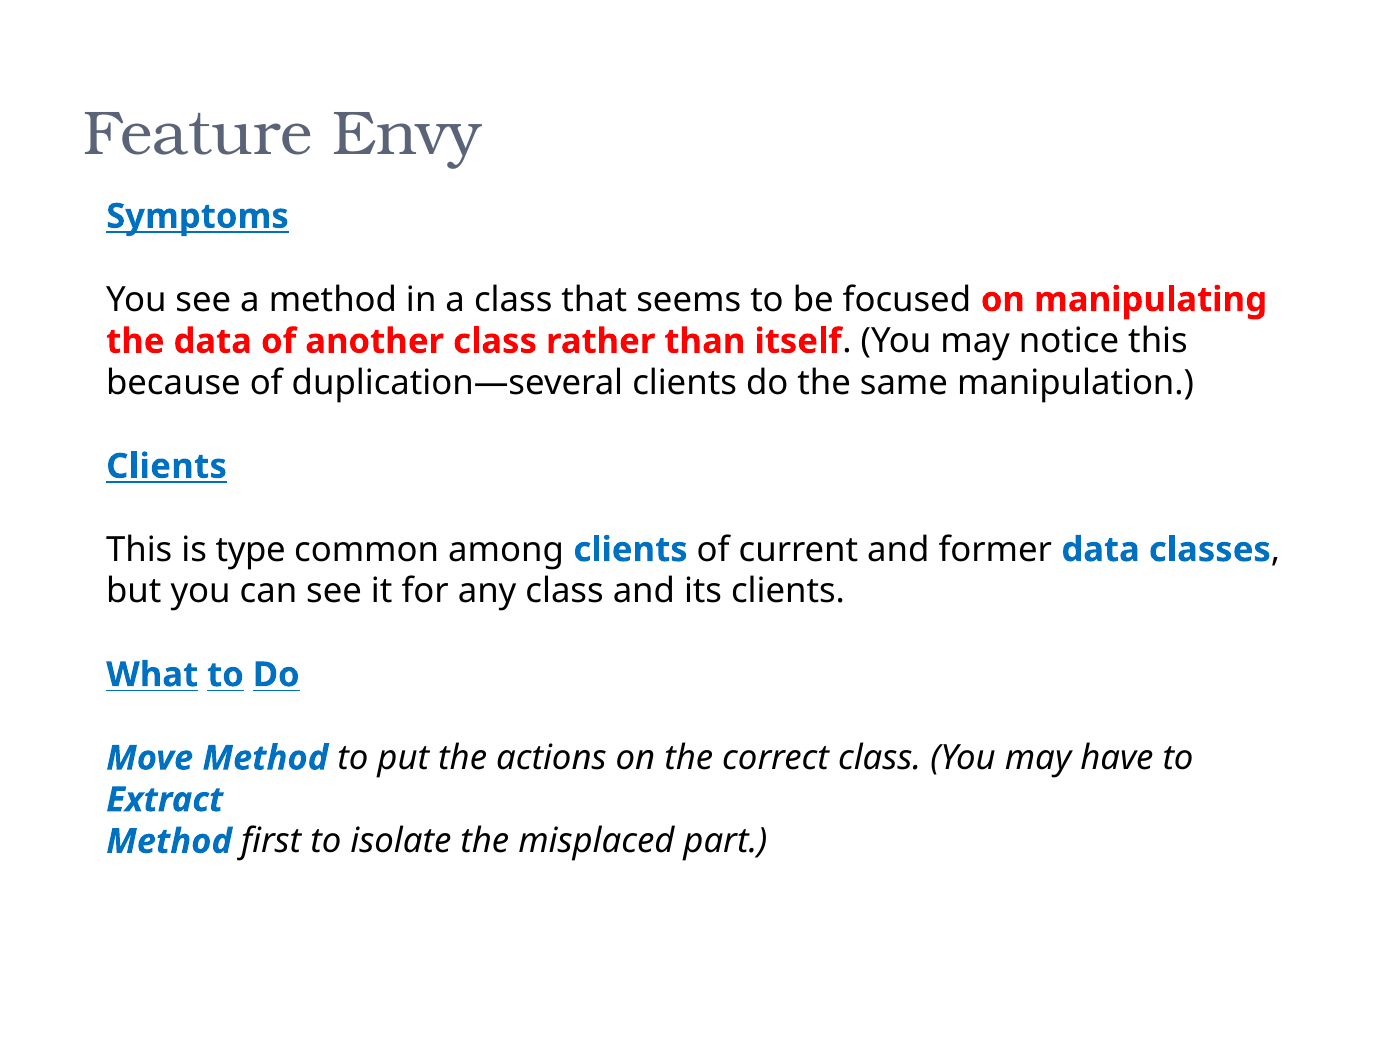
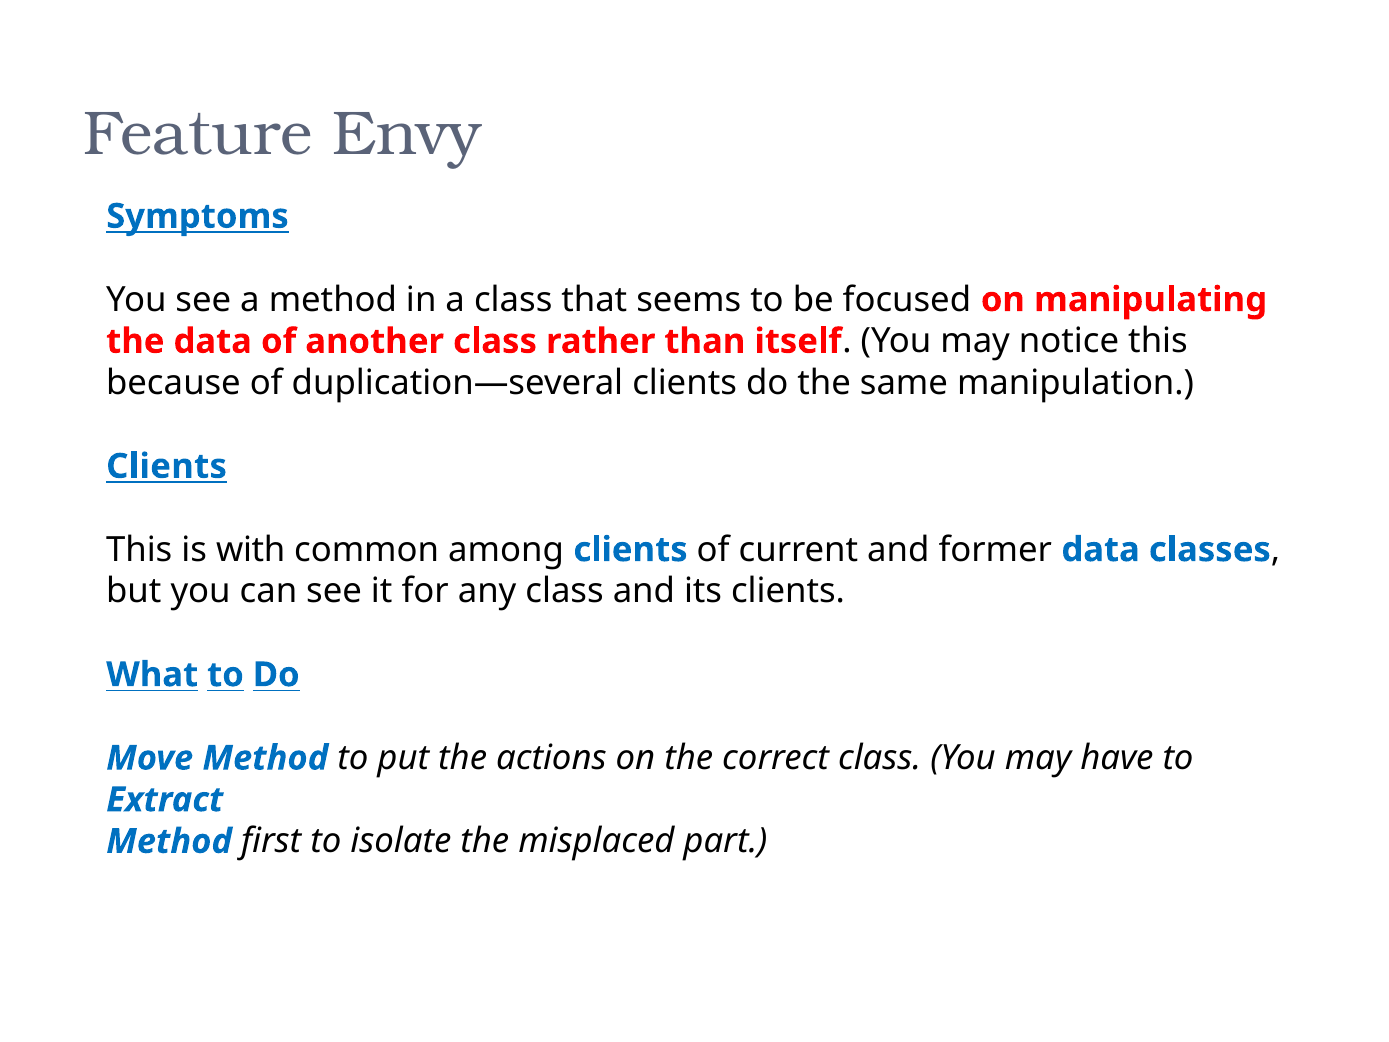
type: type -> with (251, 550)
